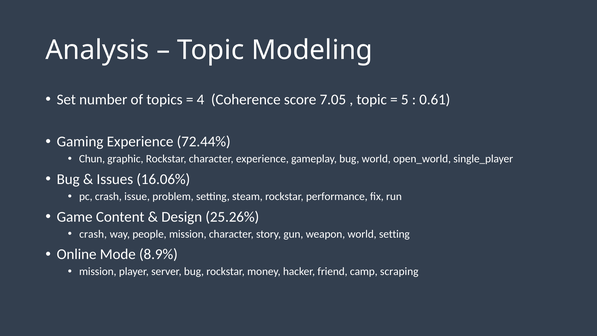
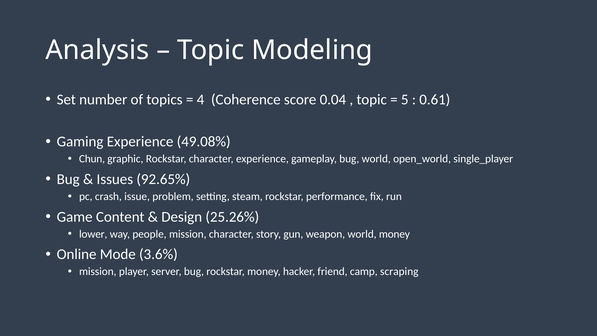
7.05: 7.05 -> 0.04 (333, 100)
72.44%: 72.44% -> 49.08% (204, 142)
16.06%: 16.06% -> 92.65% (163, 179)
crash: crash -> lower (93, 234)
world setting: setting -> money (394, 234)
8.9%: 8.9% -> 3.6% (158, 254)
